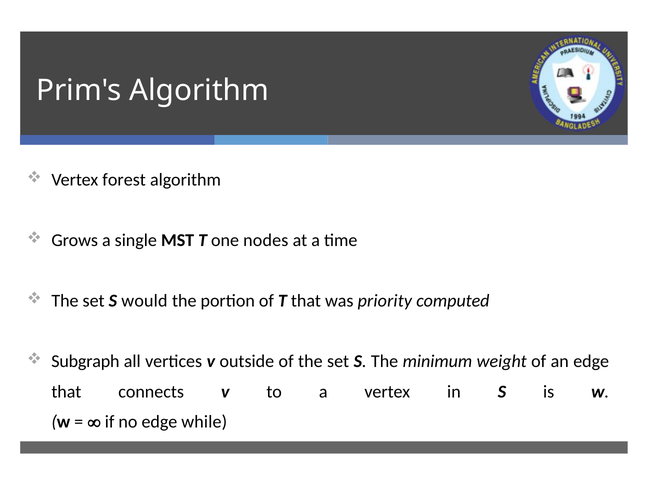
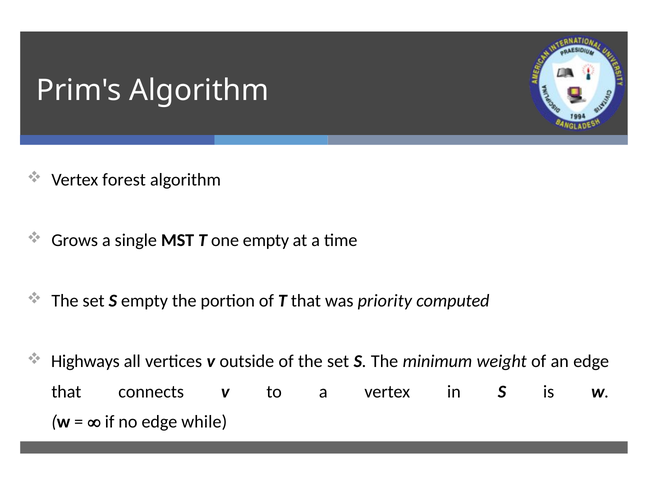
one nodes: nodes -> empty (266, 240)
S would: would -> empty (145, 301)
Subgraph: Subgraph -> Highways (85, 361)
